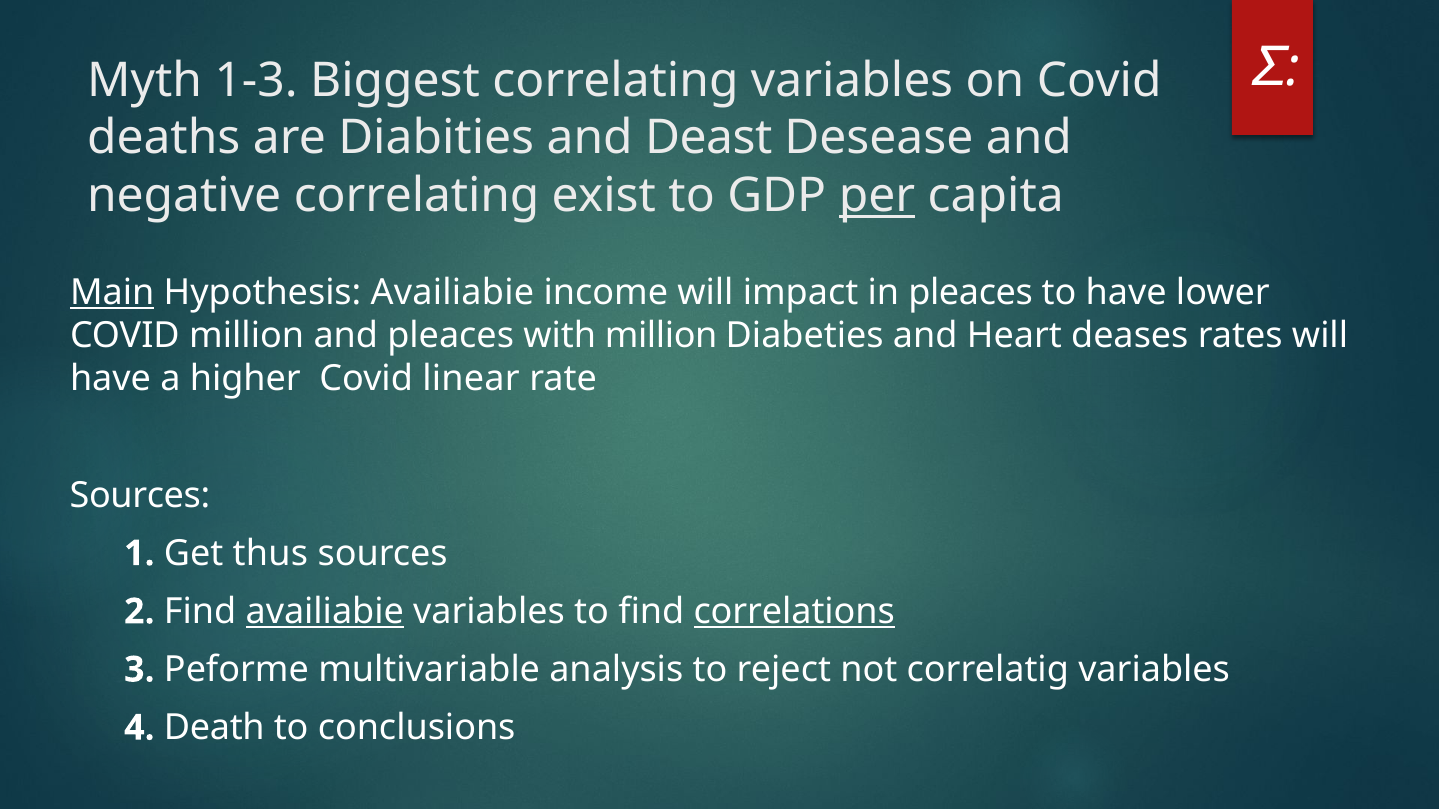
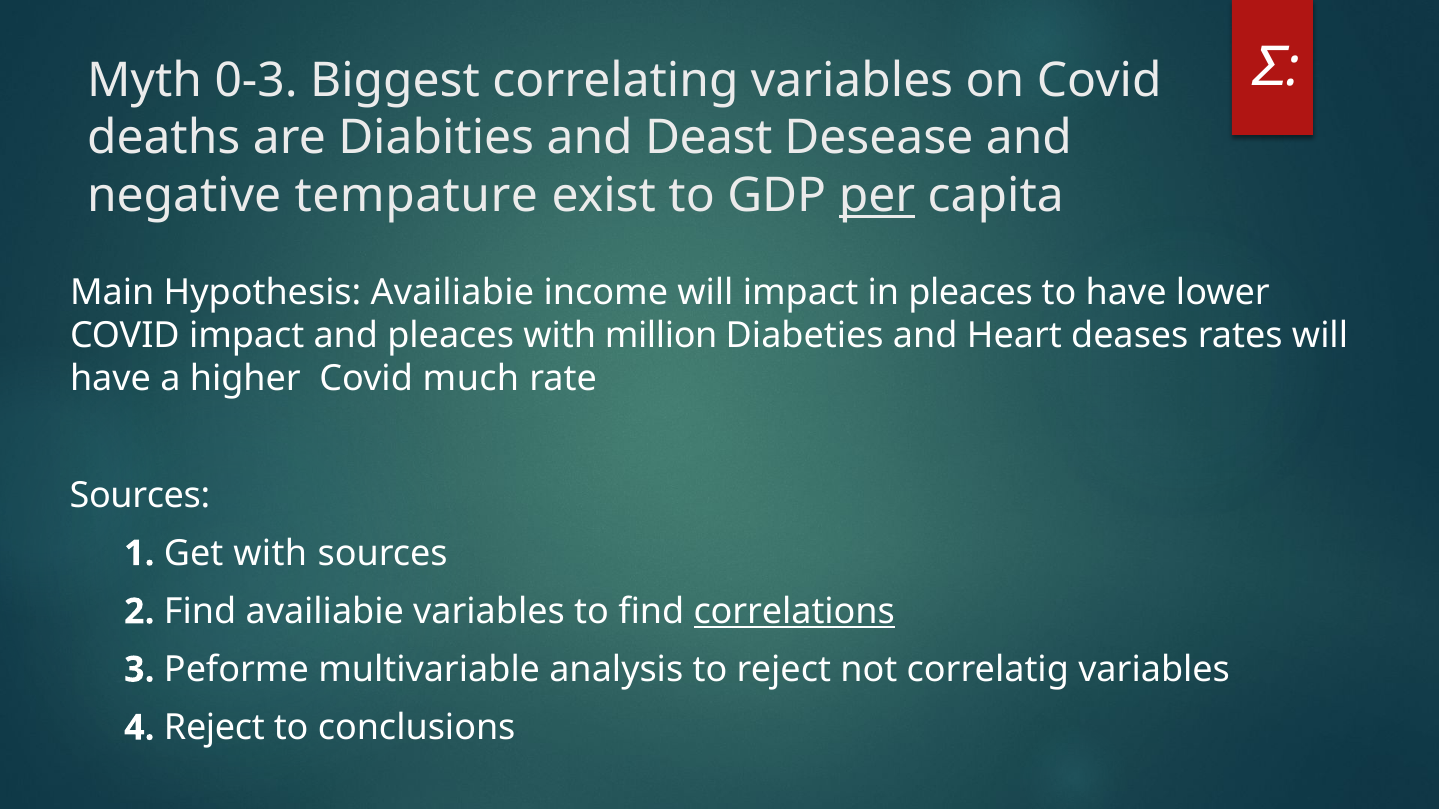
1-3: 1-3 -> 0-3 (256, 80)
negative correlating: correlating -> tempature (416, 196)
Main underline: present -> none (112, 293)
COVID million: million -> impact (247, 336)
linear: linear -> much (471, 379)
Get thus: thus -> with (270, 554)
availiabie underline: present -> none (325, 612)
4 Death: Death -> Reject (214, 728)
